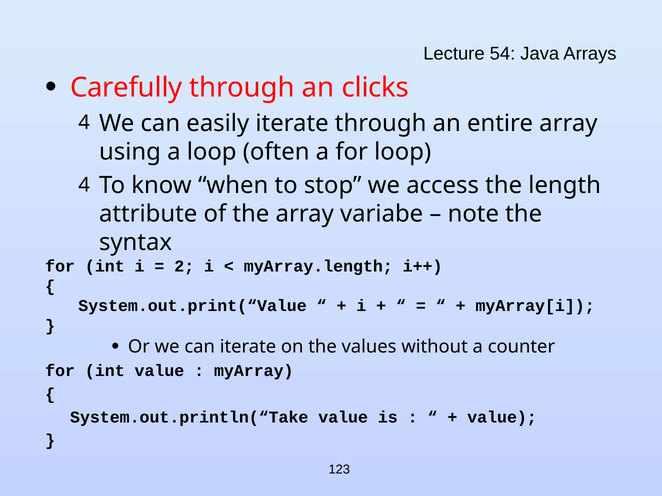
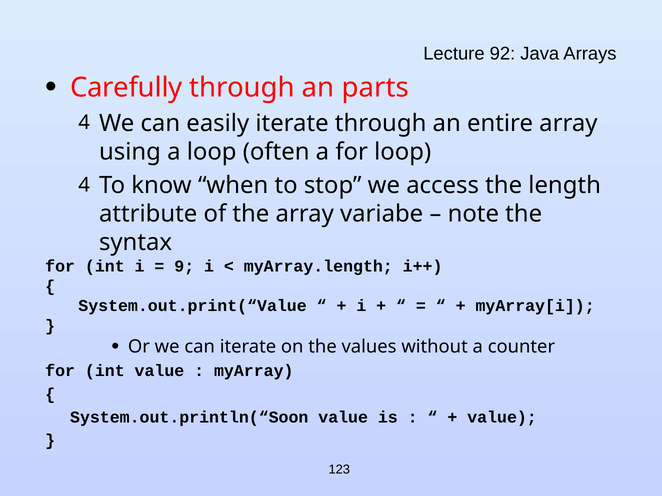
54: 54 -> 92 (503, 54)
clicks: clicks -> parts (375, 88)
2: 2 -> 9 (184, 267)
System.out.println(“Take: System.out.println(“Take -> System.out.println(“Soon (189, 418)
